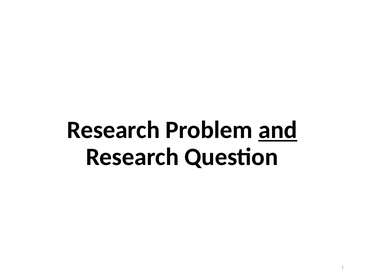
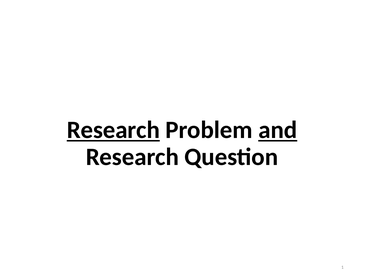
Research underline: none -> present (113, 130)
